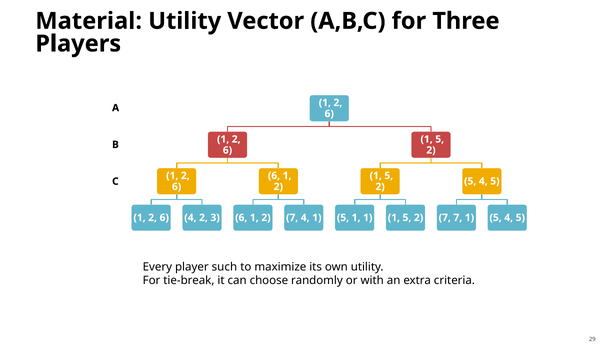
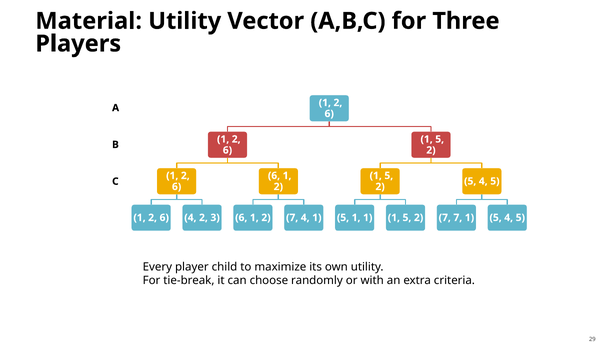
such: such -> child (224, 267)
